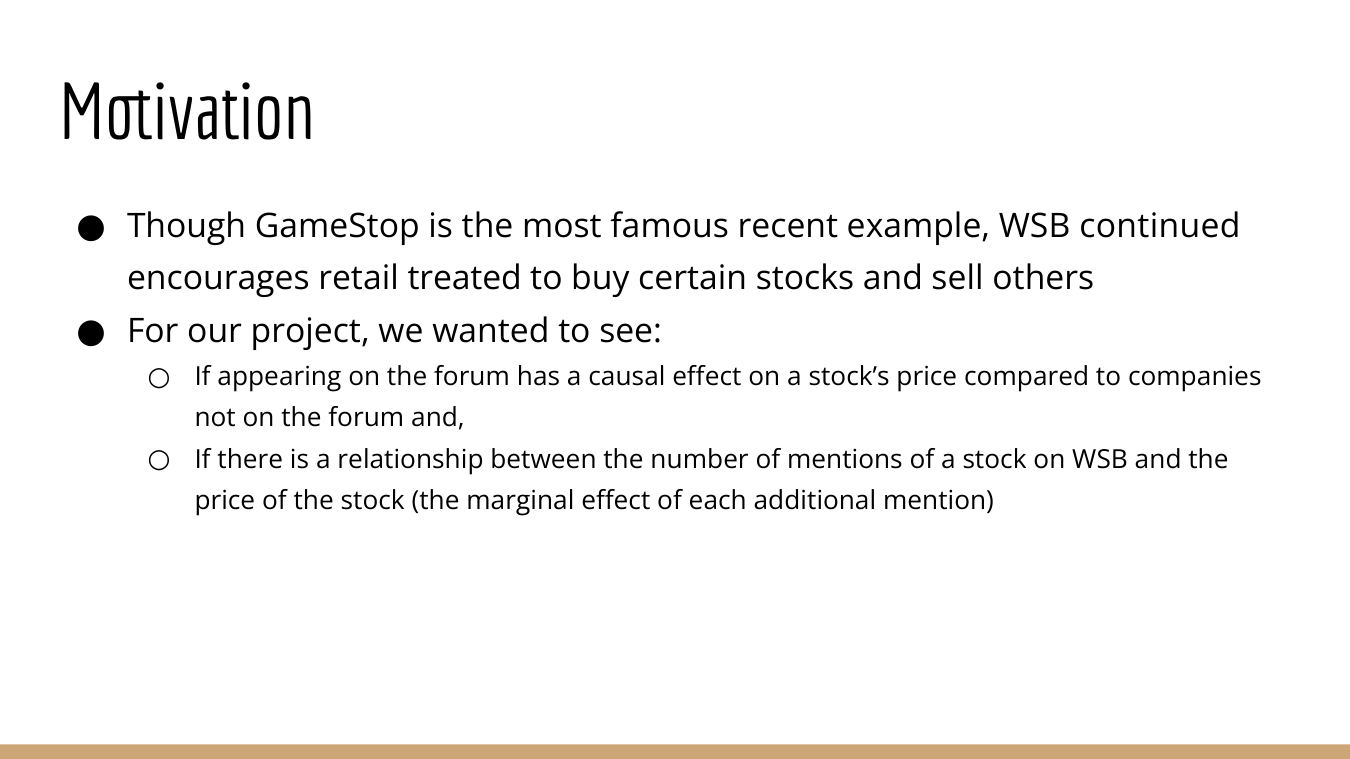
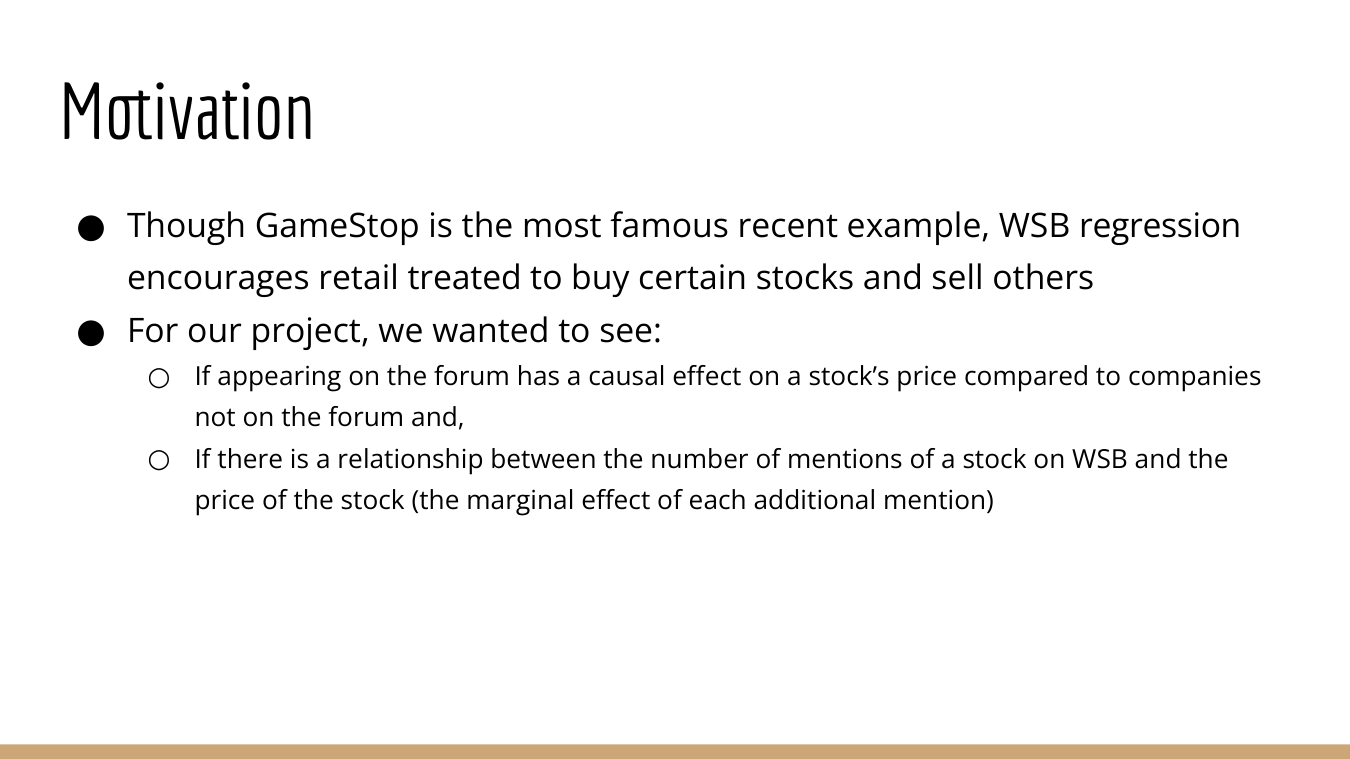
continued: continued -> regression (1160, 226)
